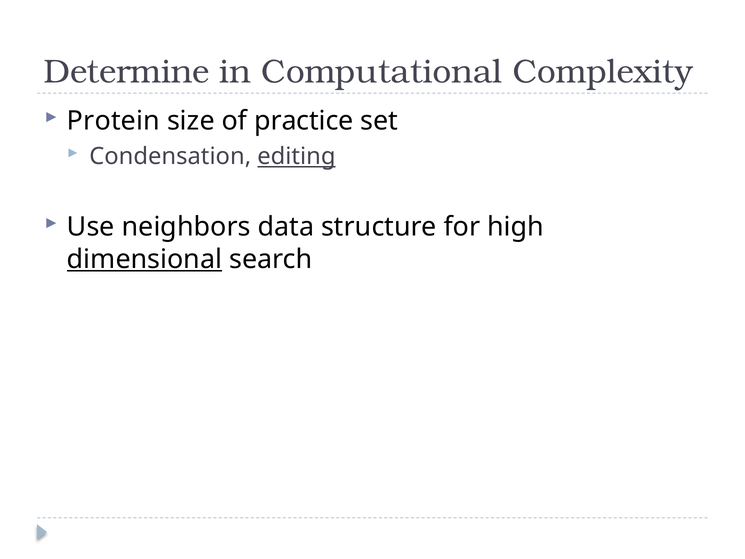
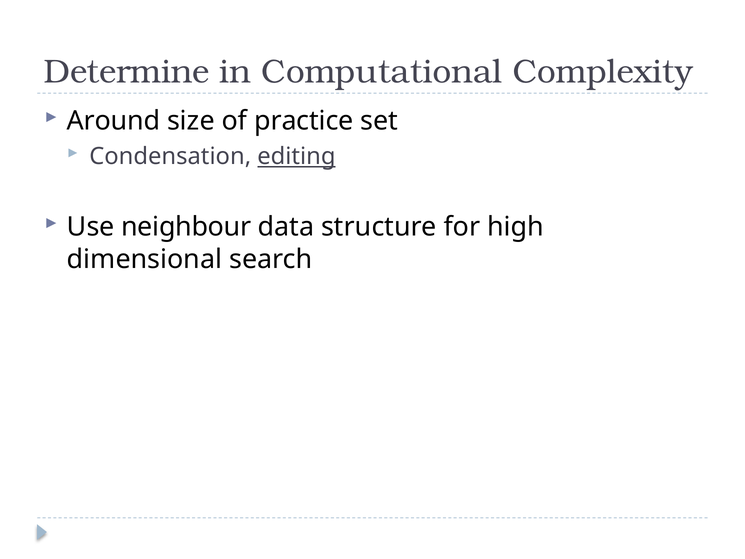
Protein: Protein -> Around (114, 121)
neighbors: neighbors -> neighbour (186, 227)
dimensional underline: present -> none (145, 259)
